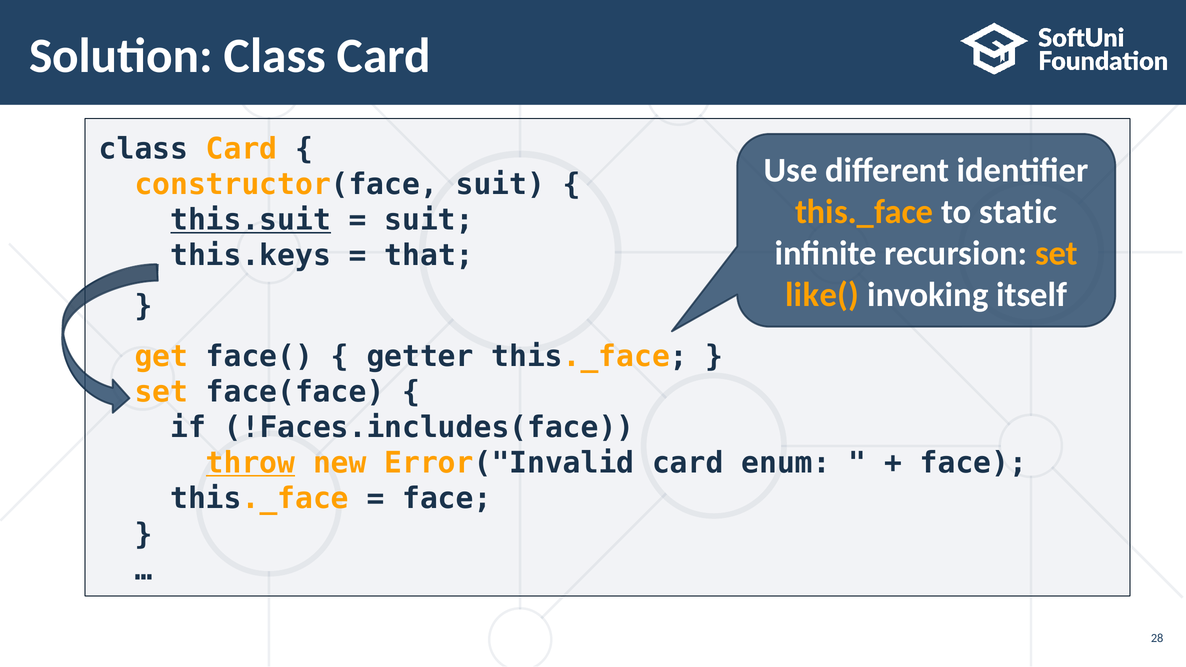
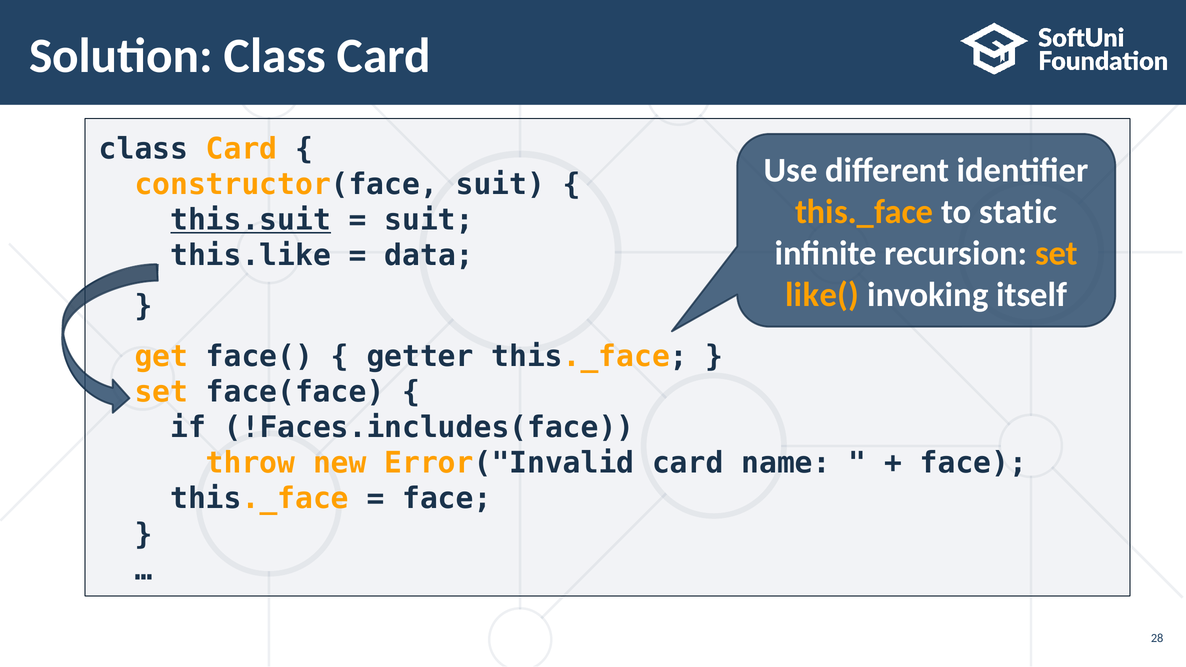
this.keys: this.keys -> this.like (251, 256)
that: that -> data (429, 256)
throw underline: present -> none (251, 463)
enum: enum -> name (786, 463)
